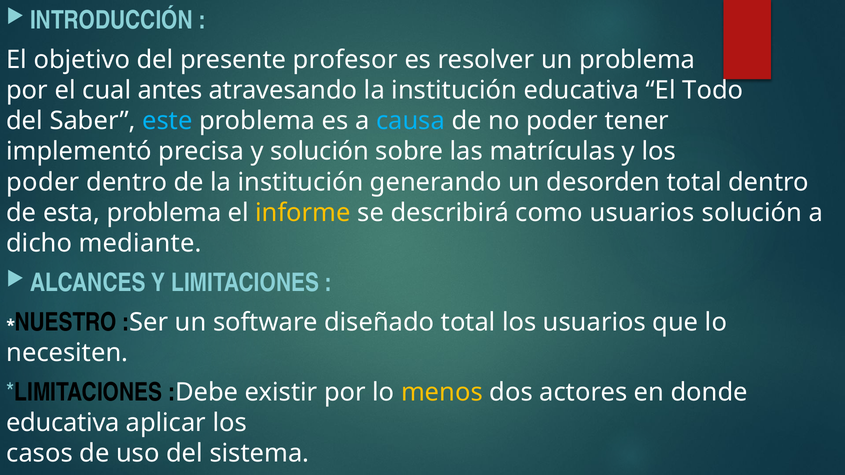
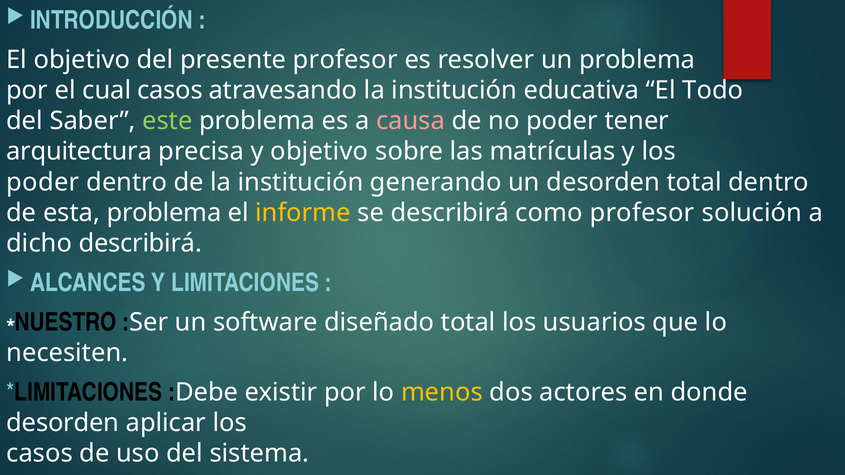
cual antes: antes -> casos (170, 90)
este colour: light blue -> light green (167, 121)
causa colour: light blue -> pink (410, 121)
implementó: implementó -> arquitectura (79, 152)
y solución: solución -> objetivo (319, 152)
como usuarios: usuarios -> profesor (642, 213)
dicho mediante: mediante -> describirá (140, 244)
educativa: educativa -> desorden (63, 423)
